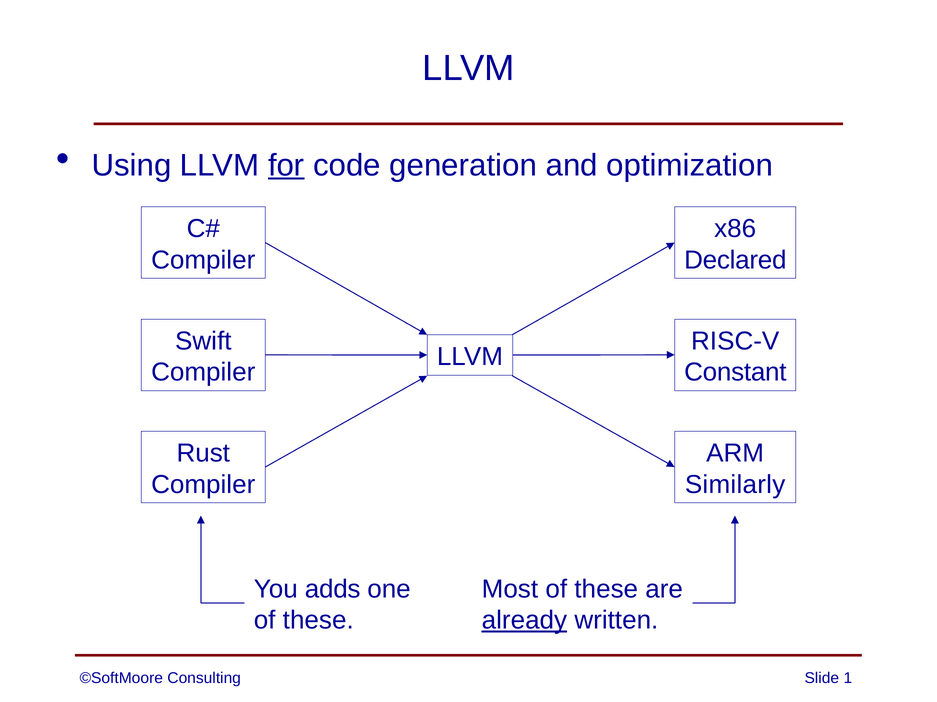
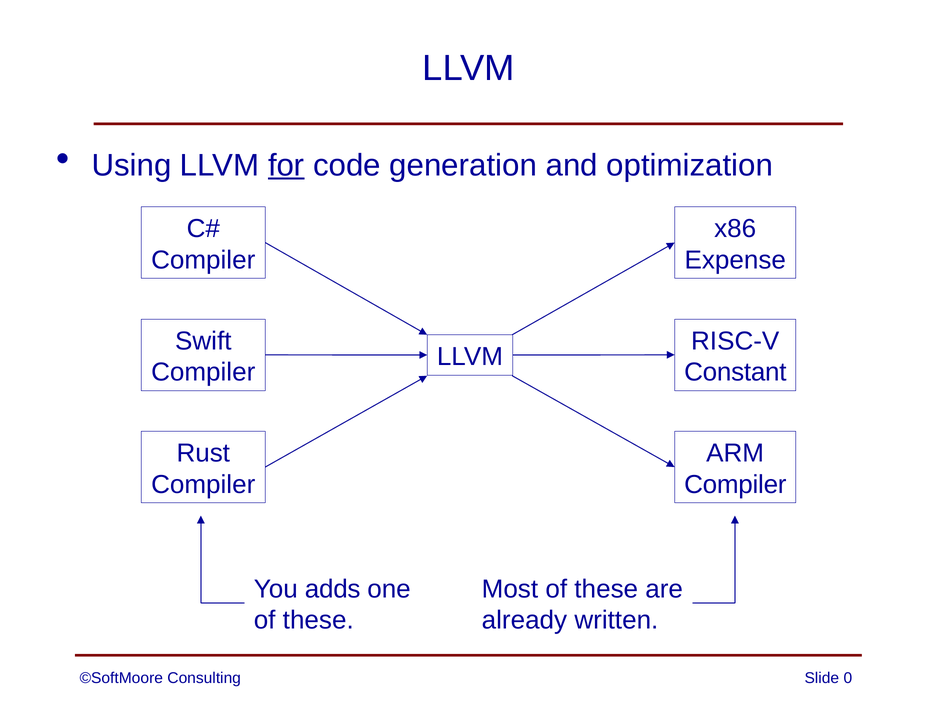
Declared: Declared -> Expense (735, 260)
Similarly: Similarly -> Compiler (735, 485)
already underline: present -> none (524, 621)
1: 1 -> 0 (848, 679)
